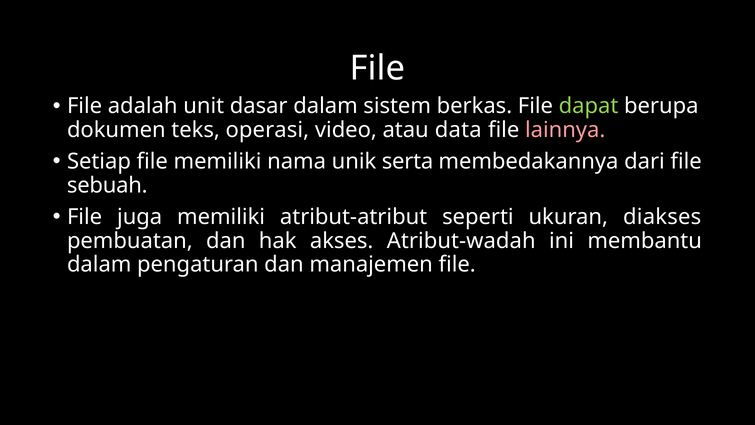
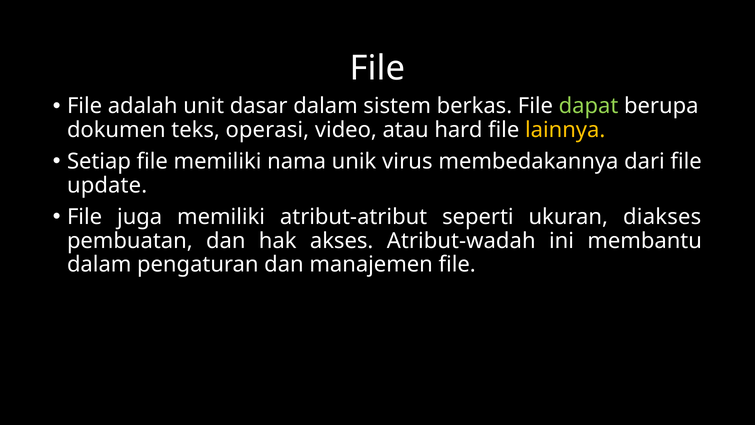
data: data -> hard (458, 130)
lainnya colour: pink -> yellow (565, 130)
serta: serta -> virus (407, 161)
sebuah: sebuah -> update (107, 185)
